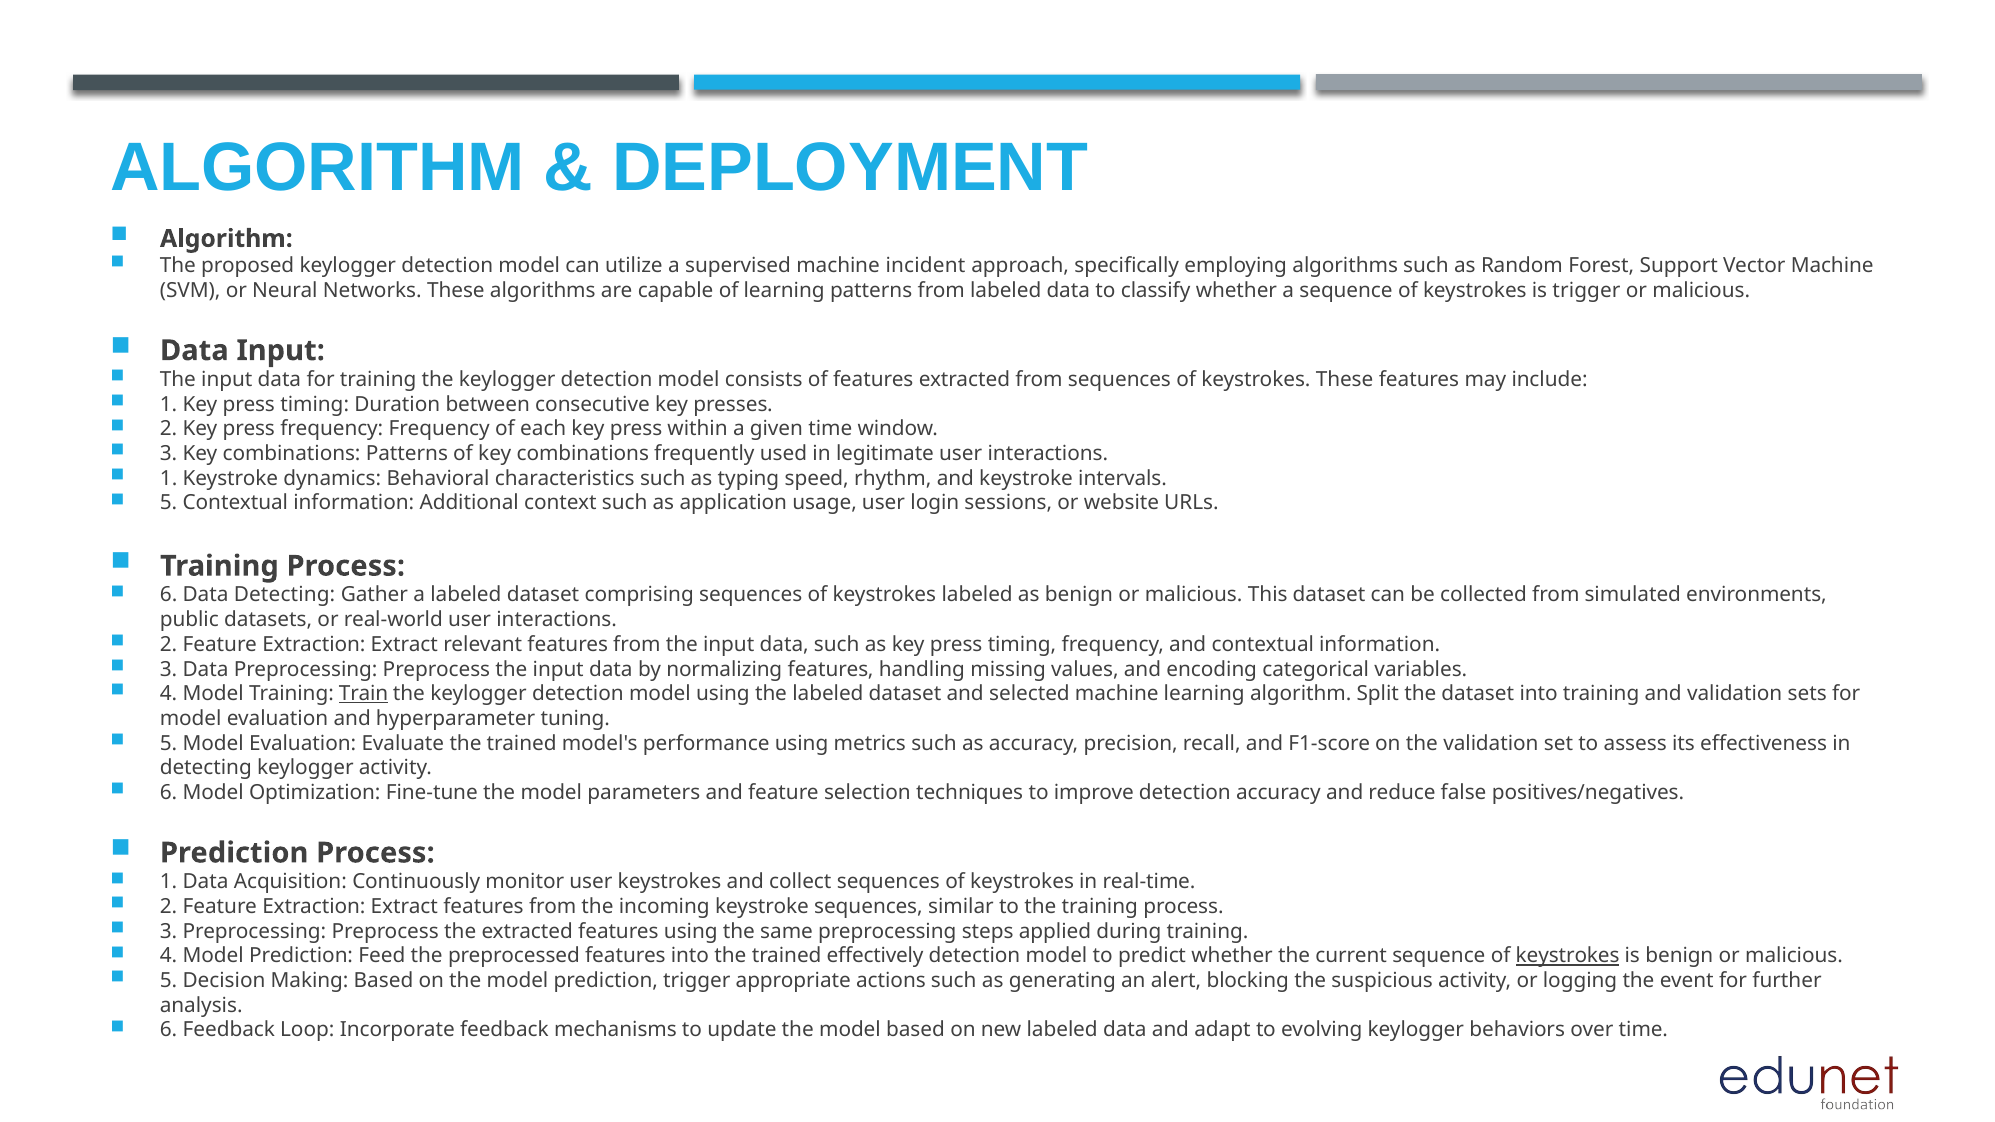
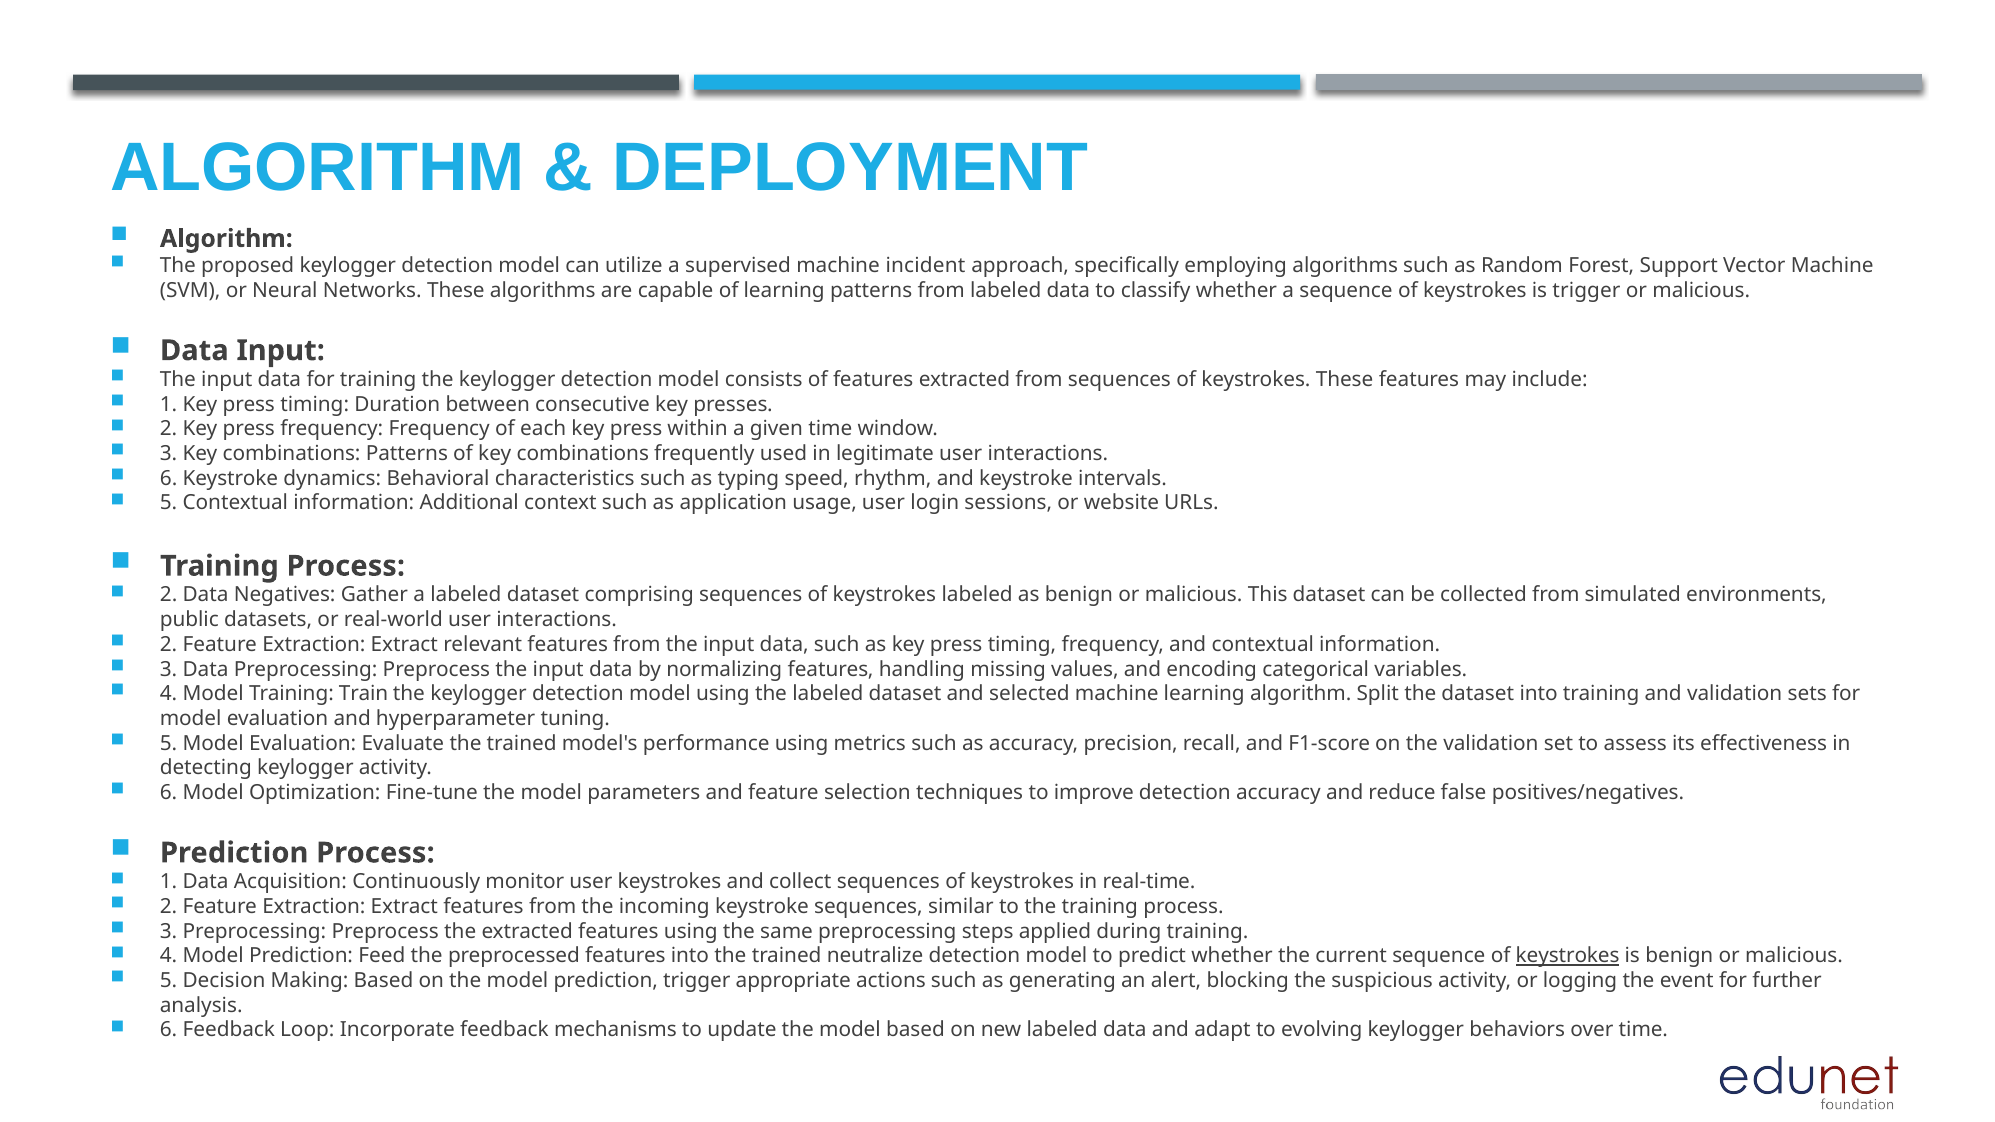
1: 1 -> 6 (169, 478)
6: 6 -> 2 (169, 595)
Data Detecting: Detecting -> Negatives (285, 595)
Train underline: present -> none (364, 694)
effectively: effectively -> neutralize (875, 956)
